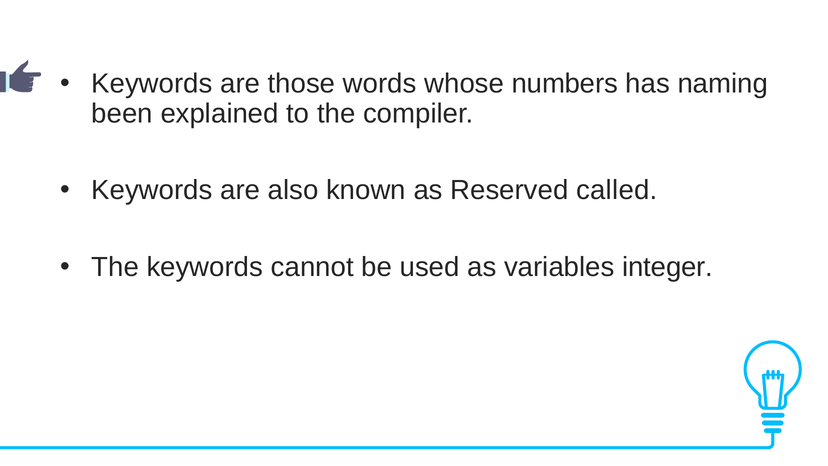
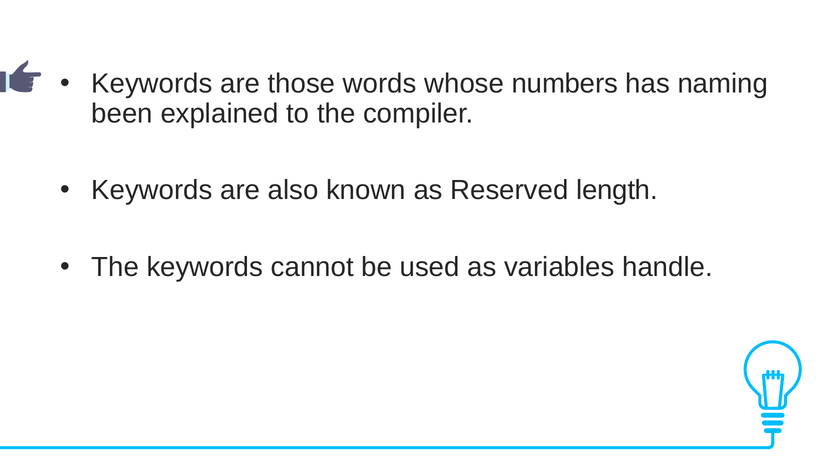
called: called -> length (617, 190)
integer: integer -> handle (668, 267)
